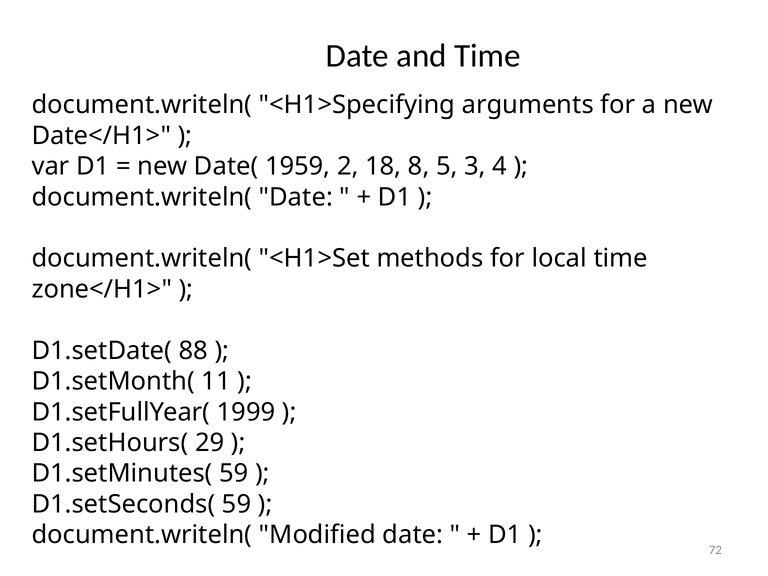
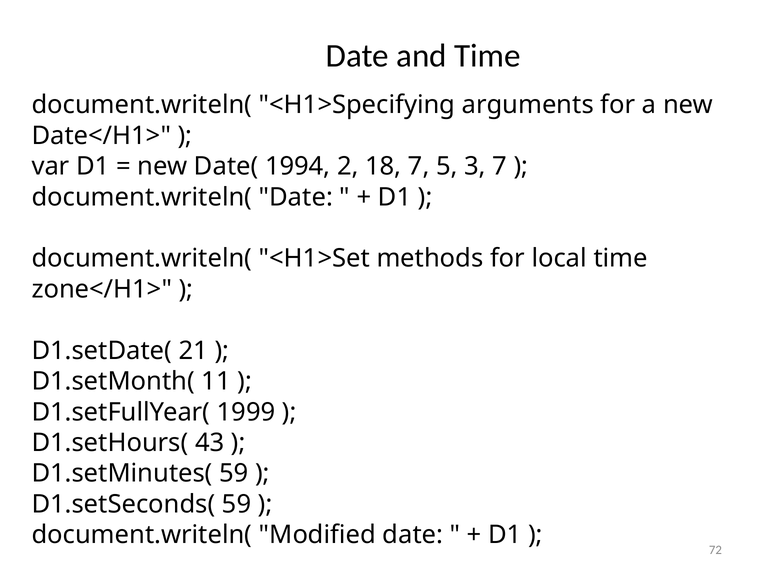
1959: 1959 -> 1994 (298, 166)
18 8: 8 -> 7 (419, 166)
3 4: 4 -> 7 (500, 166)
88: 88 -> 21 (193, 351)
29: 29 -> 43 (210, 443)
